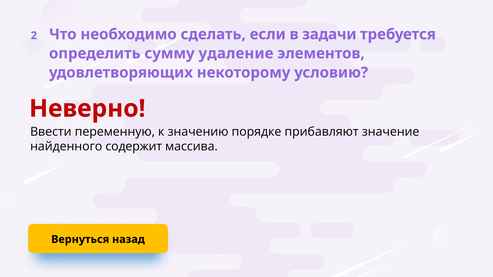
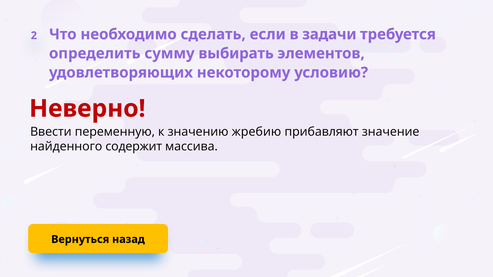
удаление: удаление -> выбирать (236, 53)
порядке: порядке -> жребию (256, 132)
